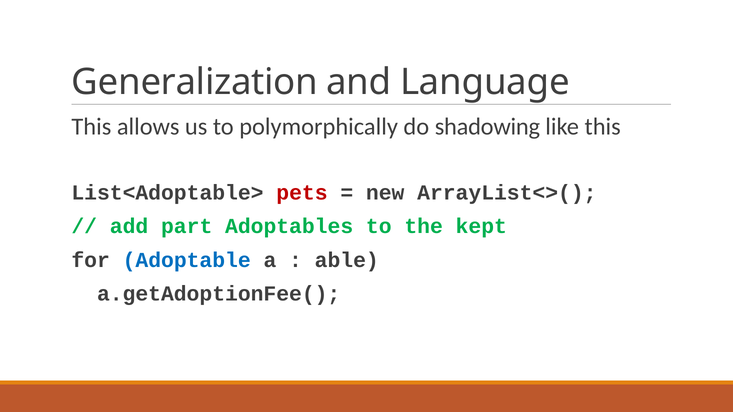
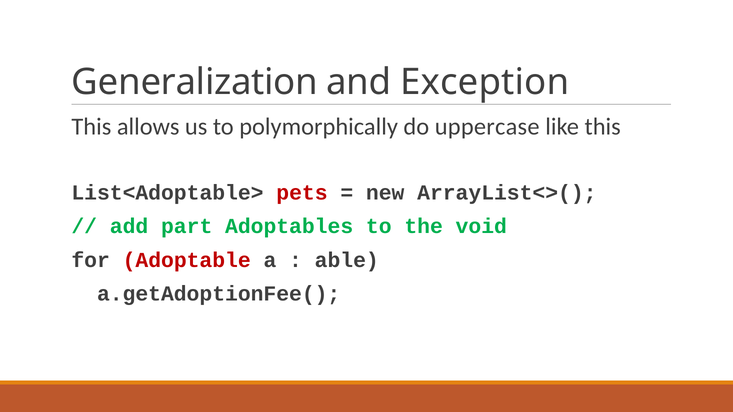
Language: Language -> Exception (485, 82)
shadowing: shadowing -> uppercase (487, 127)
kept: kept -> void (481, 226)
Adoptable colour: blue -> red (187, 260)
